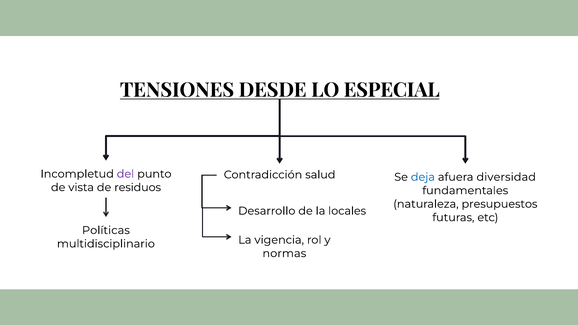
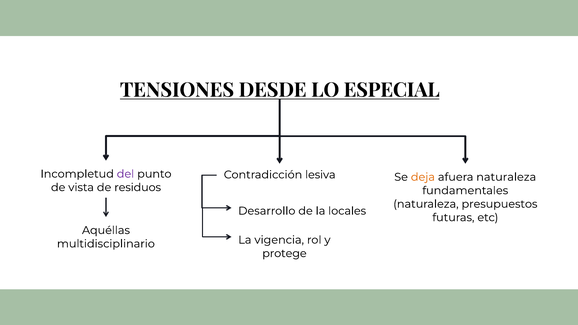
salud: salud -> lesiva (320, 175)
deja colour: blue -> orange (423, 177)
afuera diversidad: diversidad -> naturaleza (506, 177)
Políticas: Políticas -> Aquéllas (106, 230)
normas: normas -> protege (284, 254)
